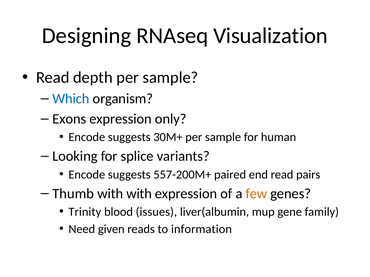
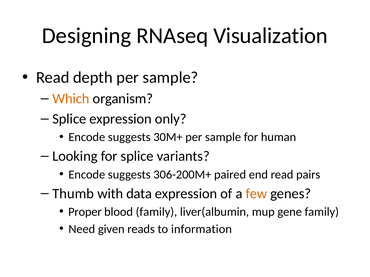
Which colour: blue -> orange (71, 99)
Exons: Exons -> Splice (69, 119)
557-200M+: 557-200M+ -> 306-200M+ (182, 175)
with with: with -> data (139, 194)
Trinity: Trinity -> Proper (85, 212)
blood issues: issues -> family (156, 212)
